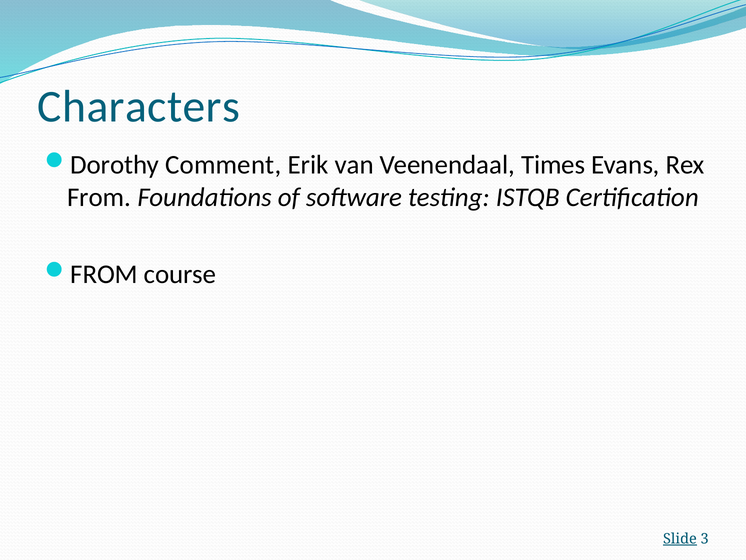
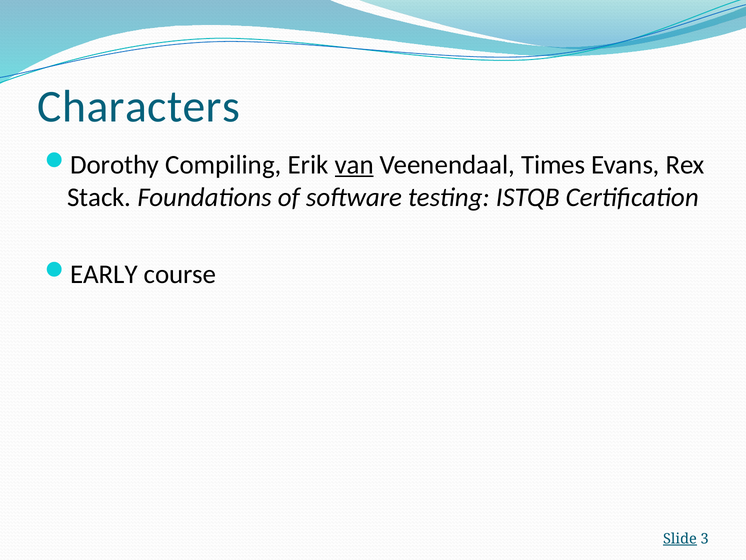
Comment: Comment -> Compiling (223, 165)
van underline: none -> present (354, 165)
From: From -> Stack (99, 197)
FROM: FROM -> EARLY (104, 274)
